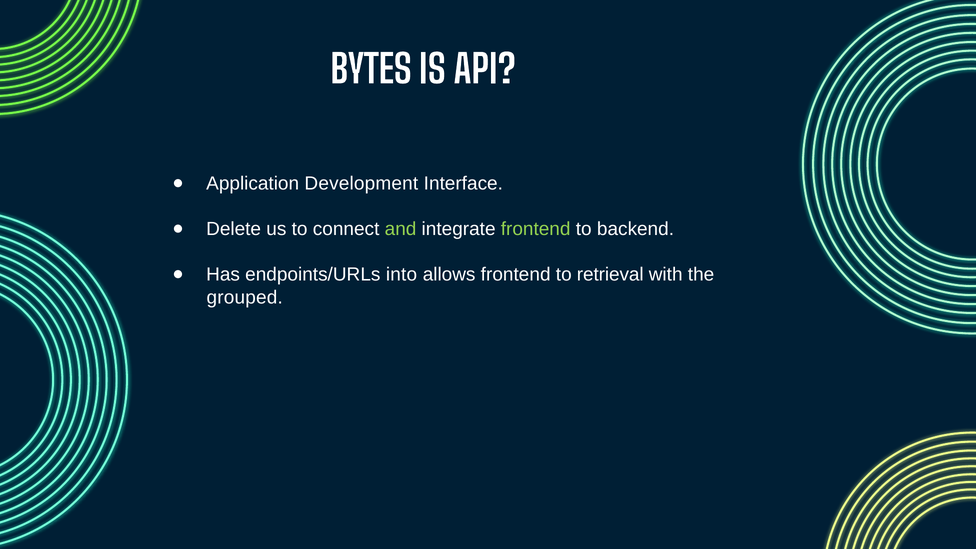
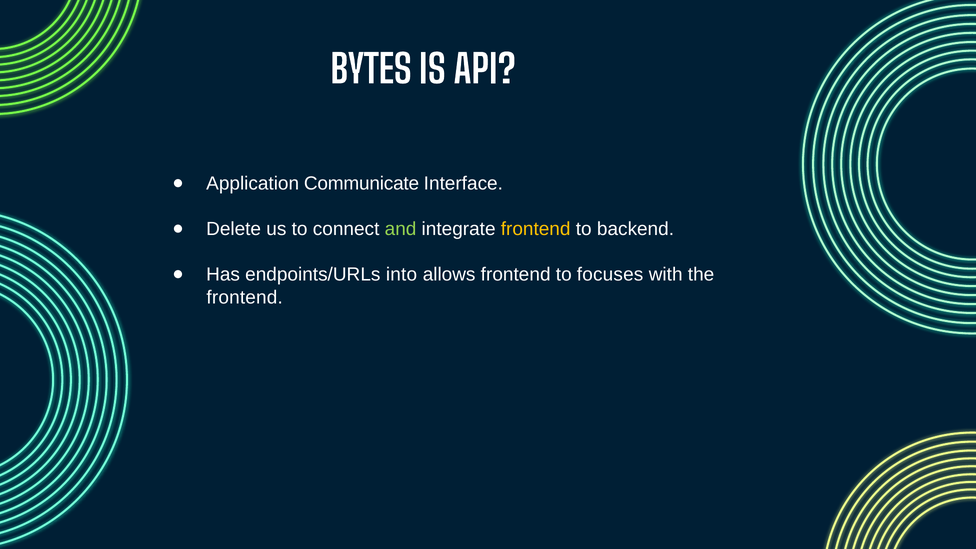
Development: Development -> Communicate (362, 184)
frontend colour: light green -> yellow (536, 229)
retrieval: retrieval -> focuses (610, 275)
grouped: grouped -> frontend (245, 298)
